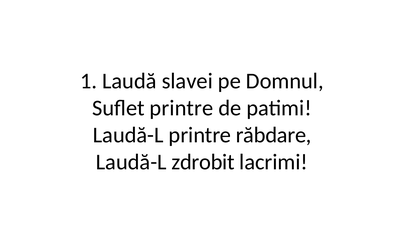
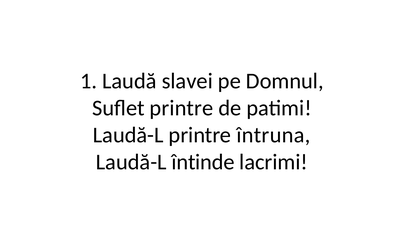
răbdare: răbdare -> întruna (273, 135)
zdrobit: zdrobit -> întinde (203, 162)
